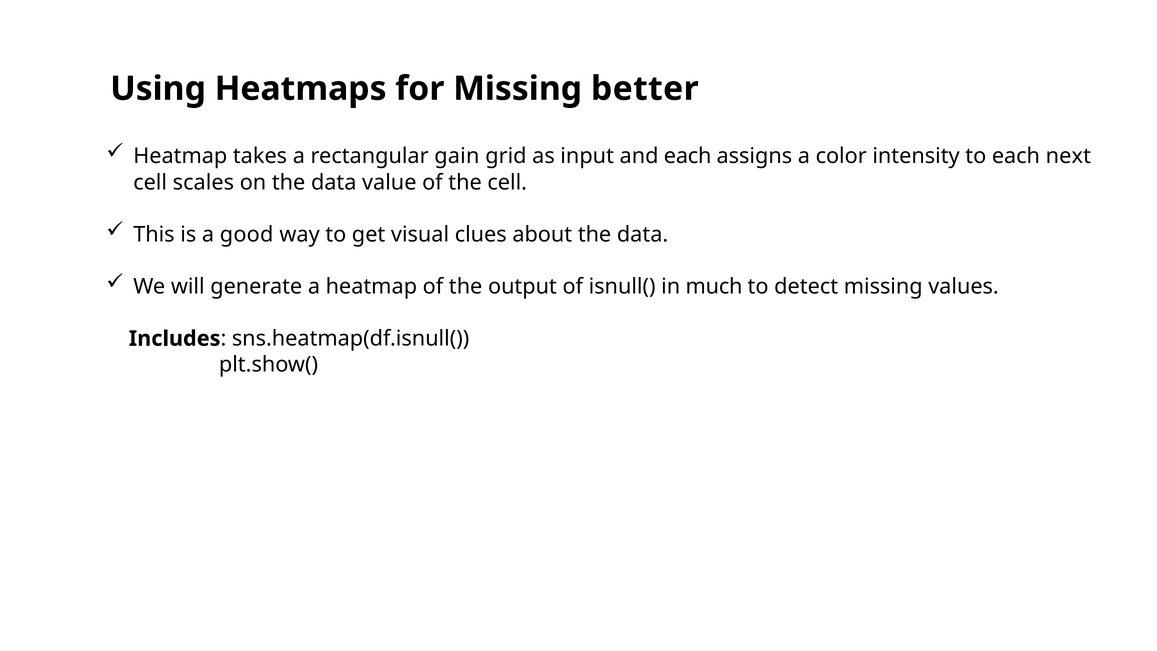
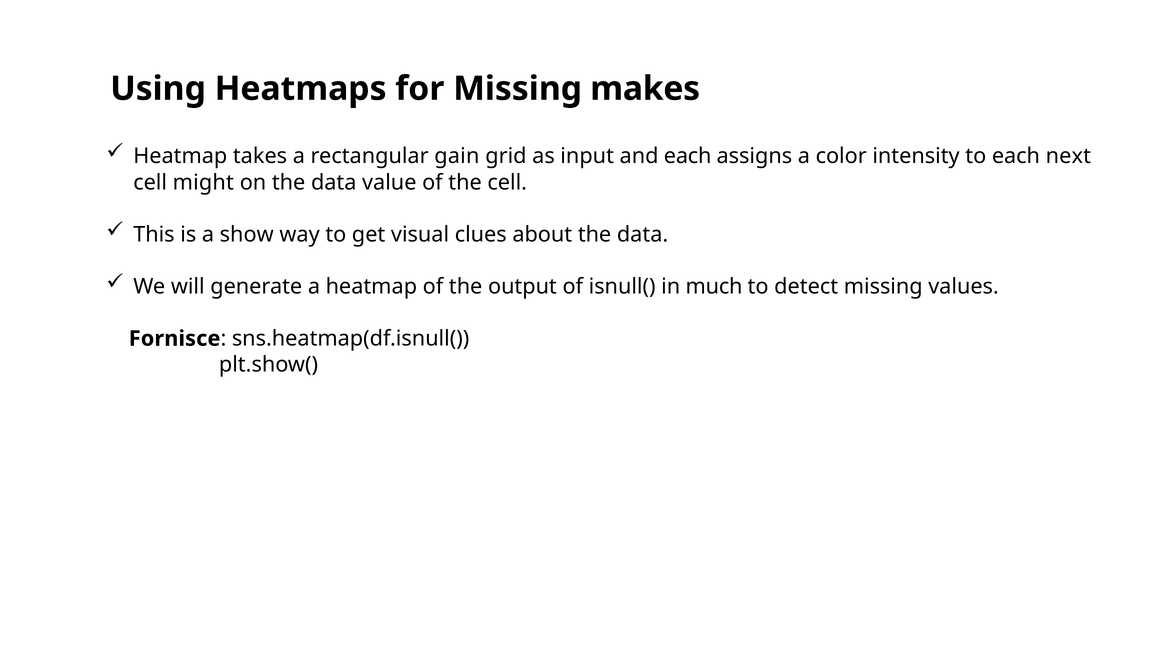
better: better -> makes (645, 89)
scales: scales -> might (203, 182)
good: good -> show (247, 234)
Includes: Includes -> Fornisce (175, 339)
